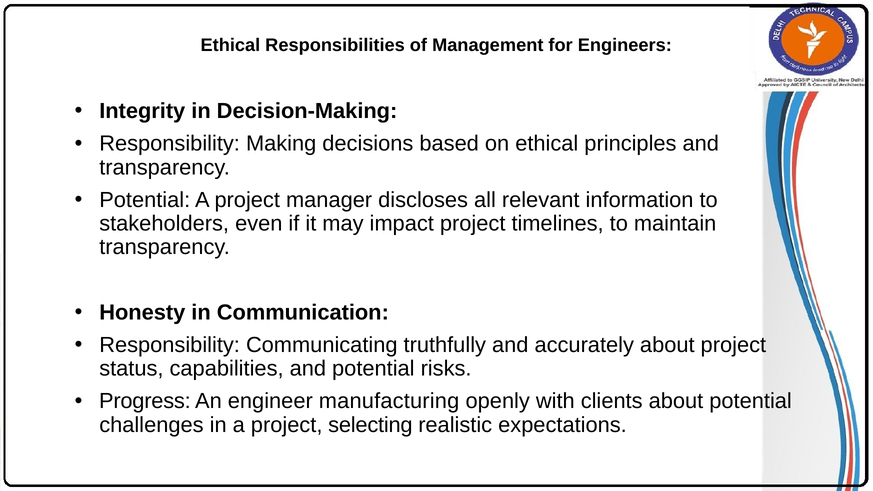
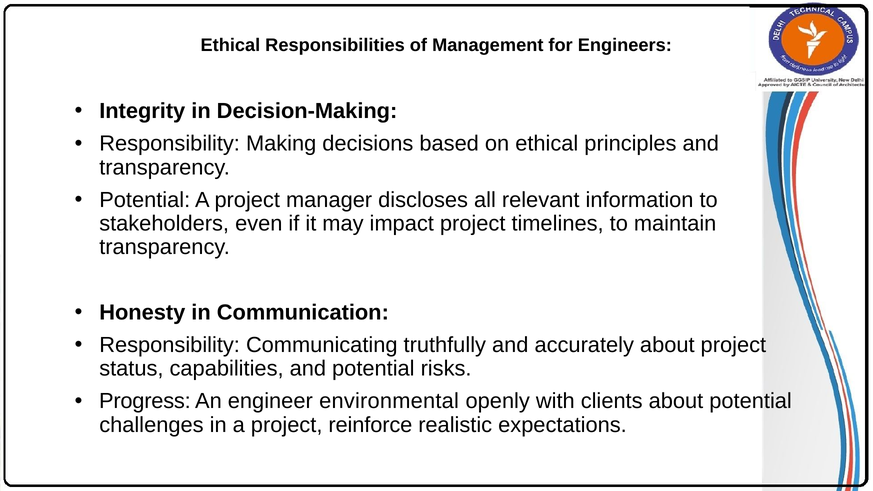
manufacturing: manufacturing -> environmental (389, 401)
selecting: selecting -> reinforce (370, 425)
